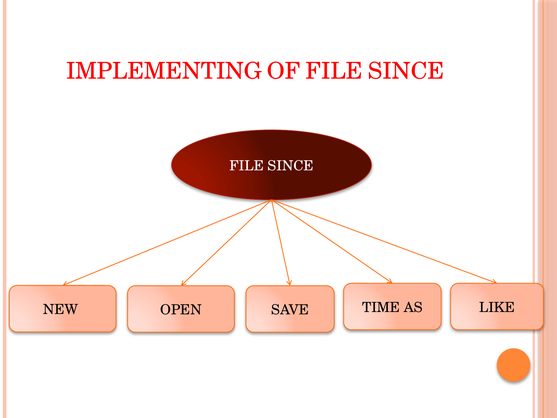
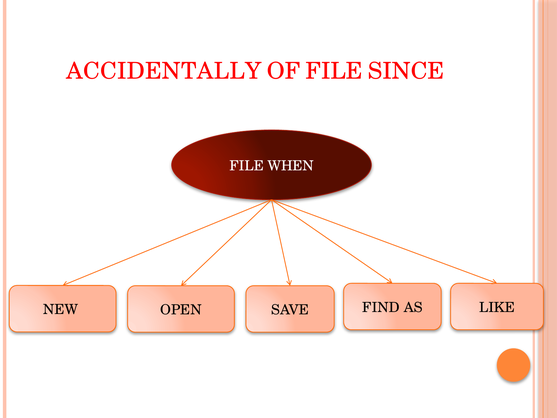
IMPLEMENTING: IMPLEMENTING -> ACCIDENTALLY (164, 71)
SINCE: SINCE -> WHEN (291, 166)
TIME: TIME -> FIND (381, 307)
